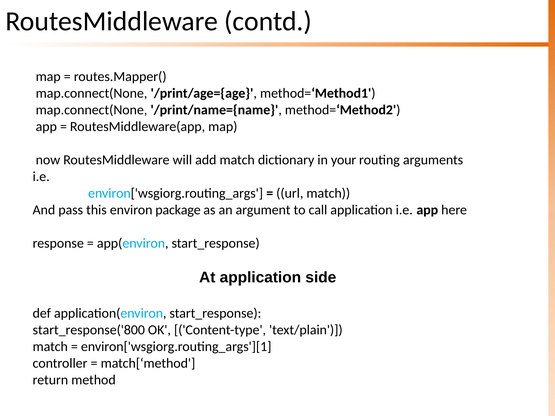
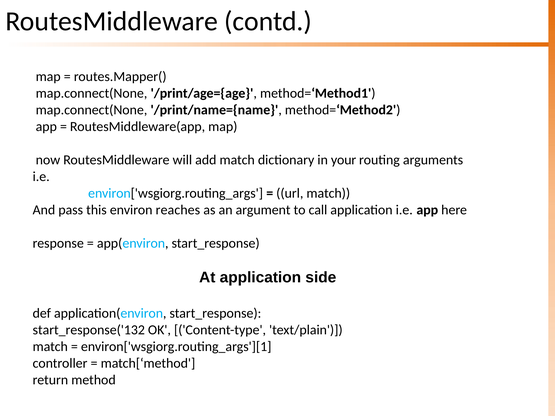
package: package -> reaches (178, 210)
start_response('800: start_response('800 -> start_response('132 (89, 330)
